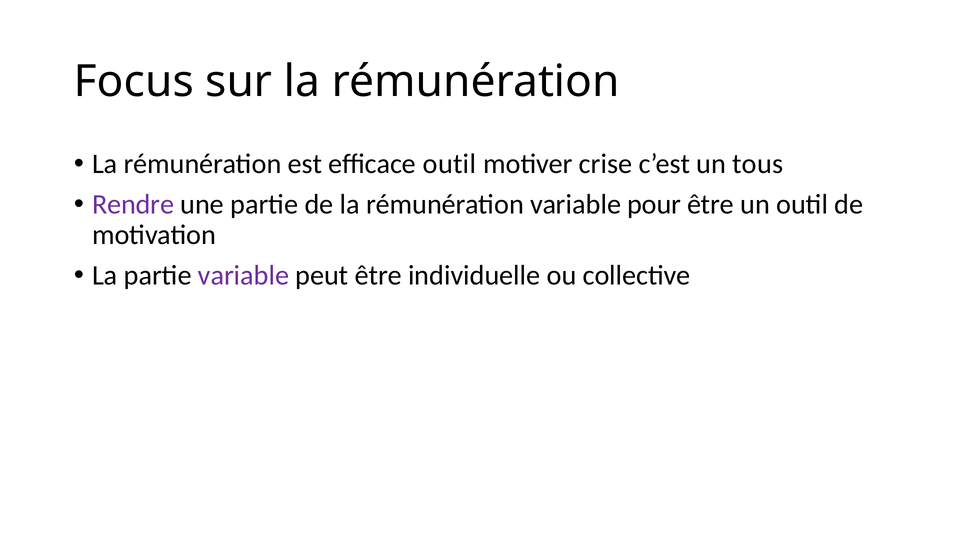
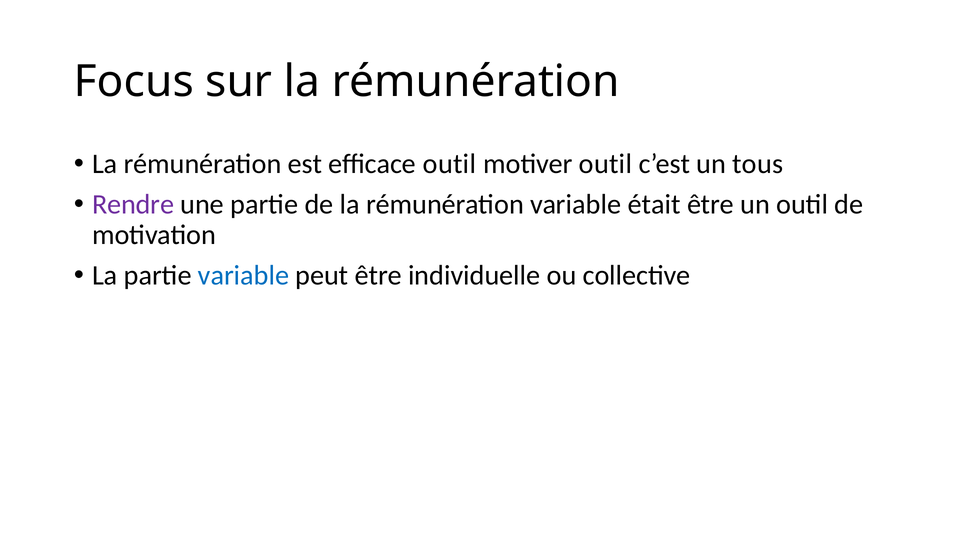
motiver crise: crise -> outil (606, 164)
pour: pour -> était (654, 204)
variable colour: purple -> blue (244, 276)
